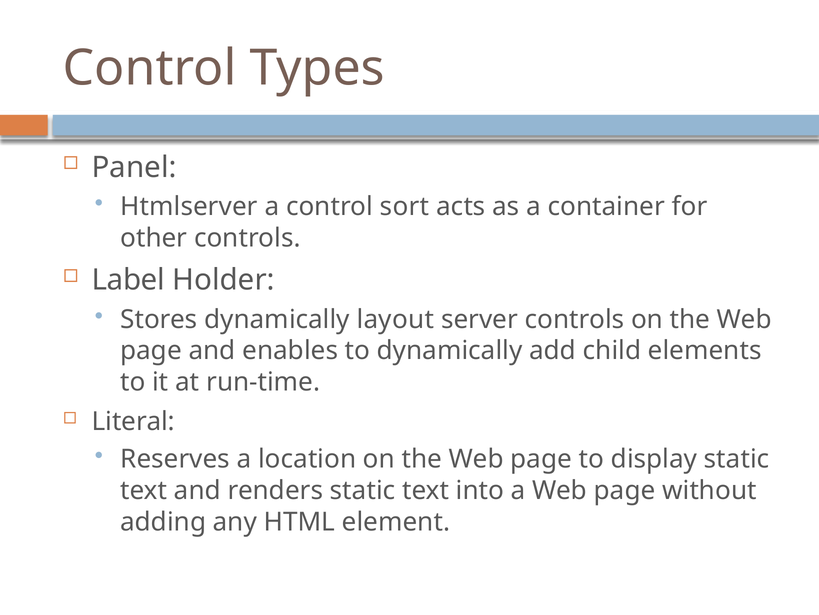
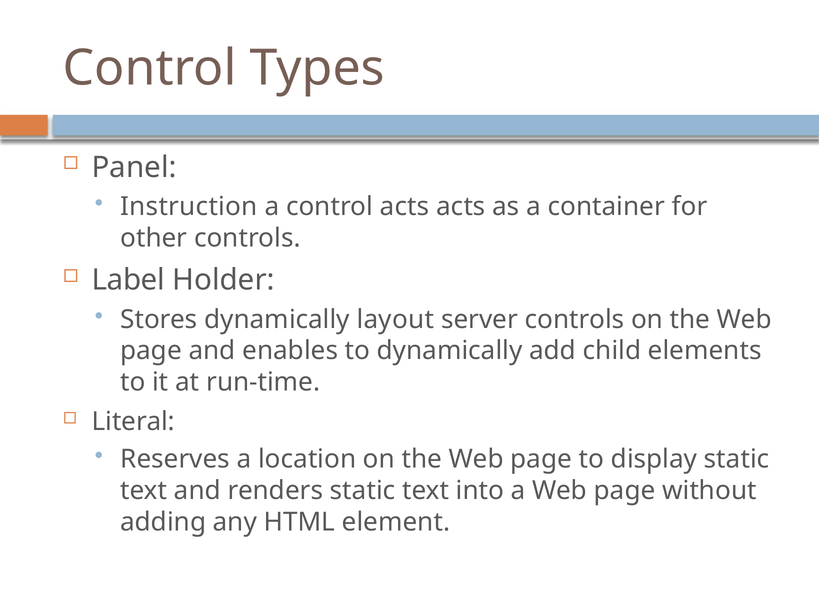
Htmlserver: Htmlserver -> Instruction (189, 207)
control sort: sort -> acts (405, 207)
